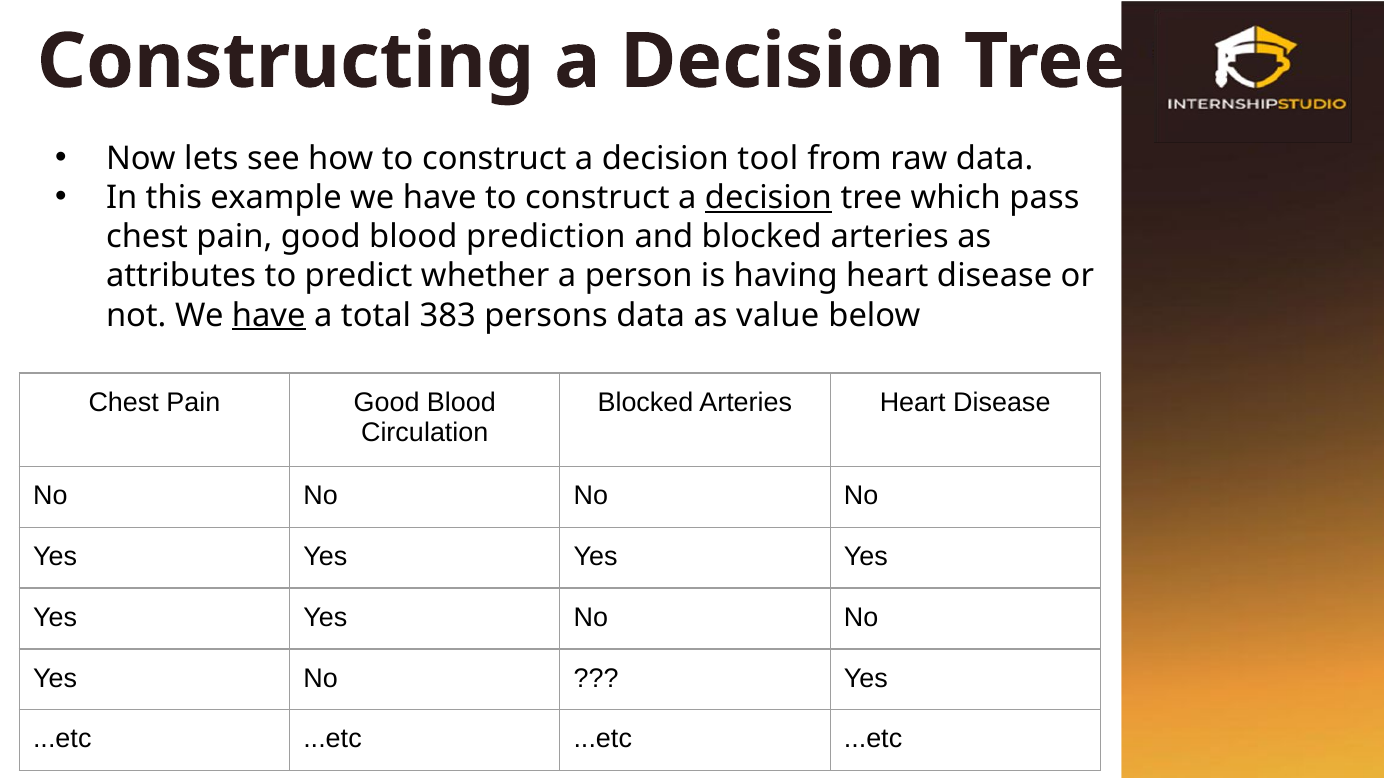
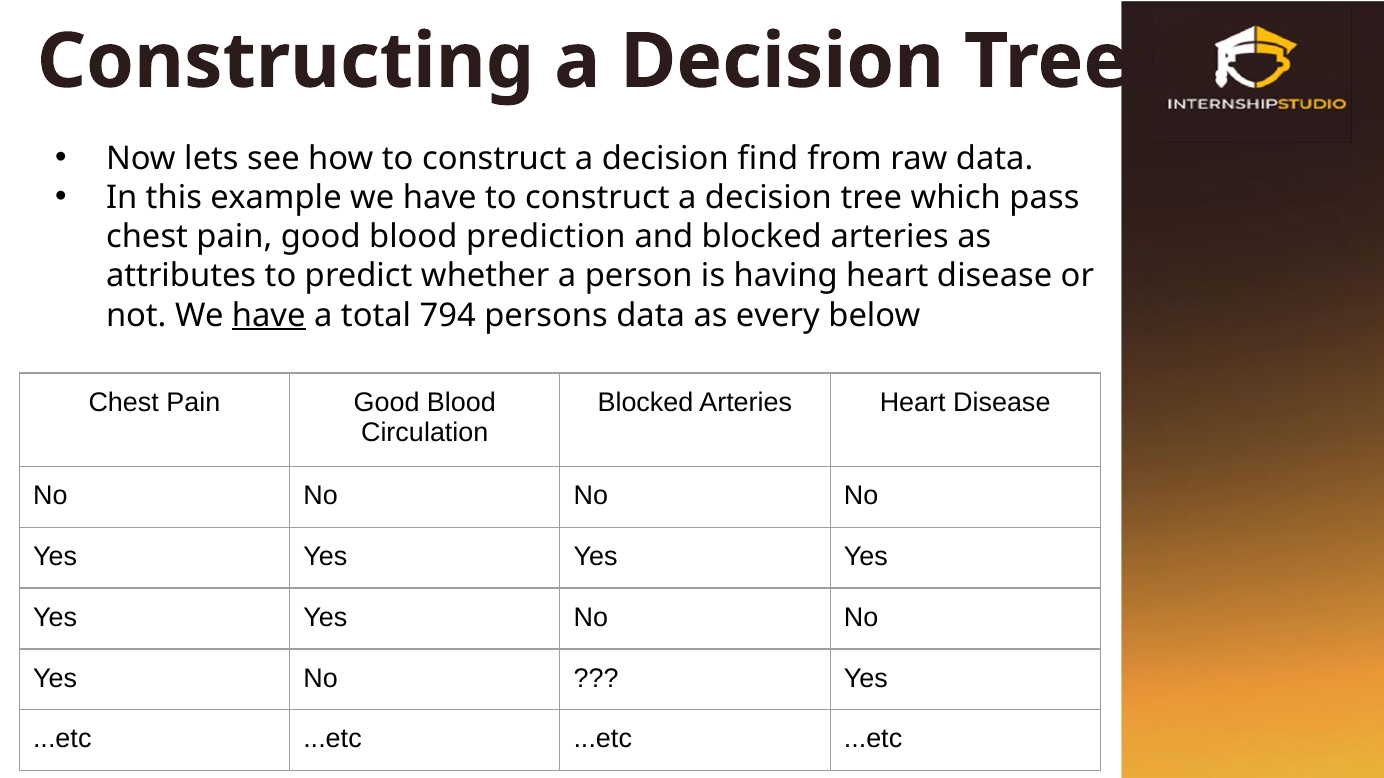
tool: tool -> find (768, 159)
decision underline: present -> none (768, 198)
383: 383 -> 794 (448, 315)
value: value -> every (778, 315)
